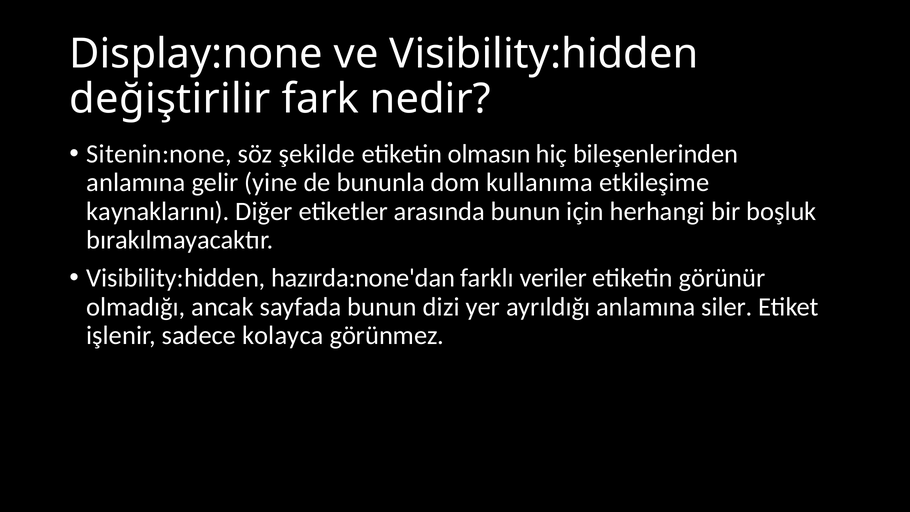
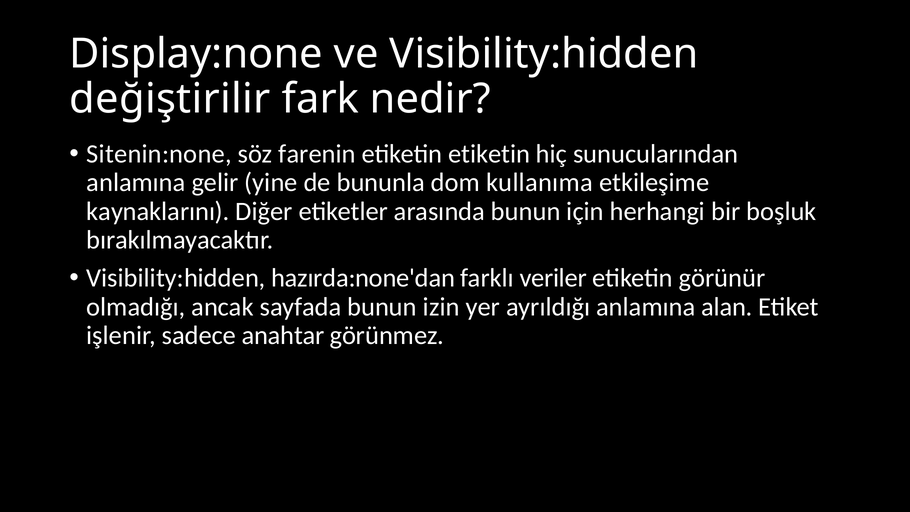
şekilde: şekilde -> farenin (317, 154)
etiketin olmasın: olmasın -> etiketin (489, 154)
bileşenlerinden: bileşenlerinden -> sunucularından (656, 154)
dizi: dizi -> izin (441, 307)
siler: siler -> alan (727, 307)
kolayca: kolayca -> anahtar (283, 335)
